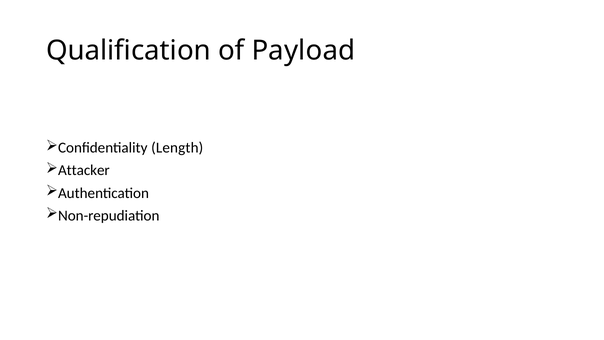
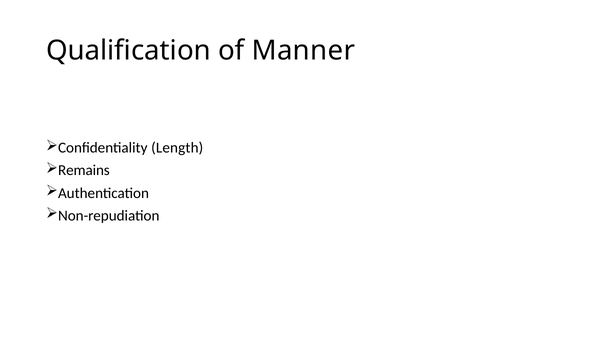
Payload: Payload -> Manner (303, 51)
Attacker: Attacker -> Remains (84, 170)
